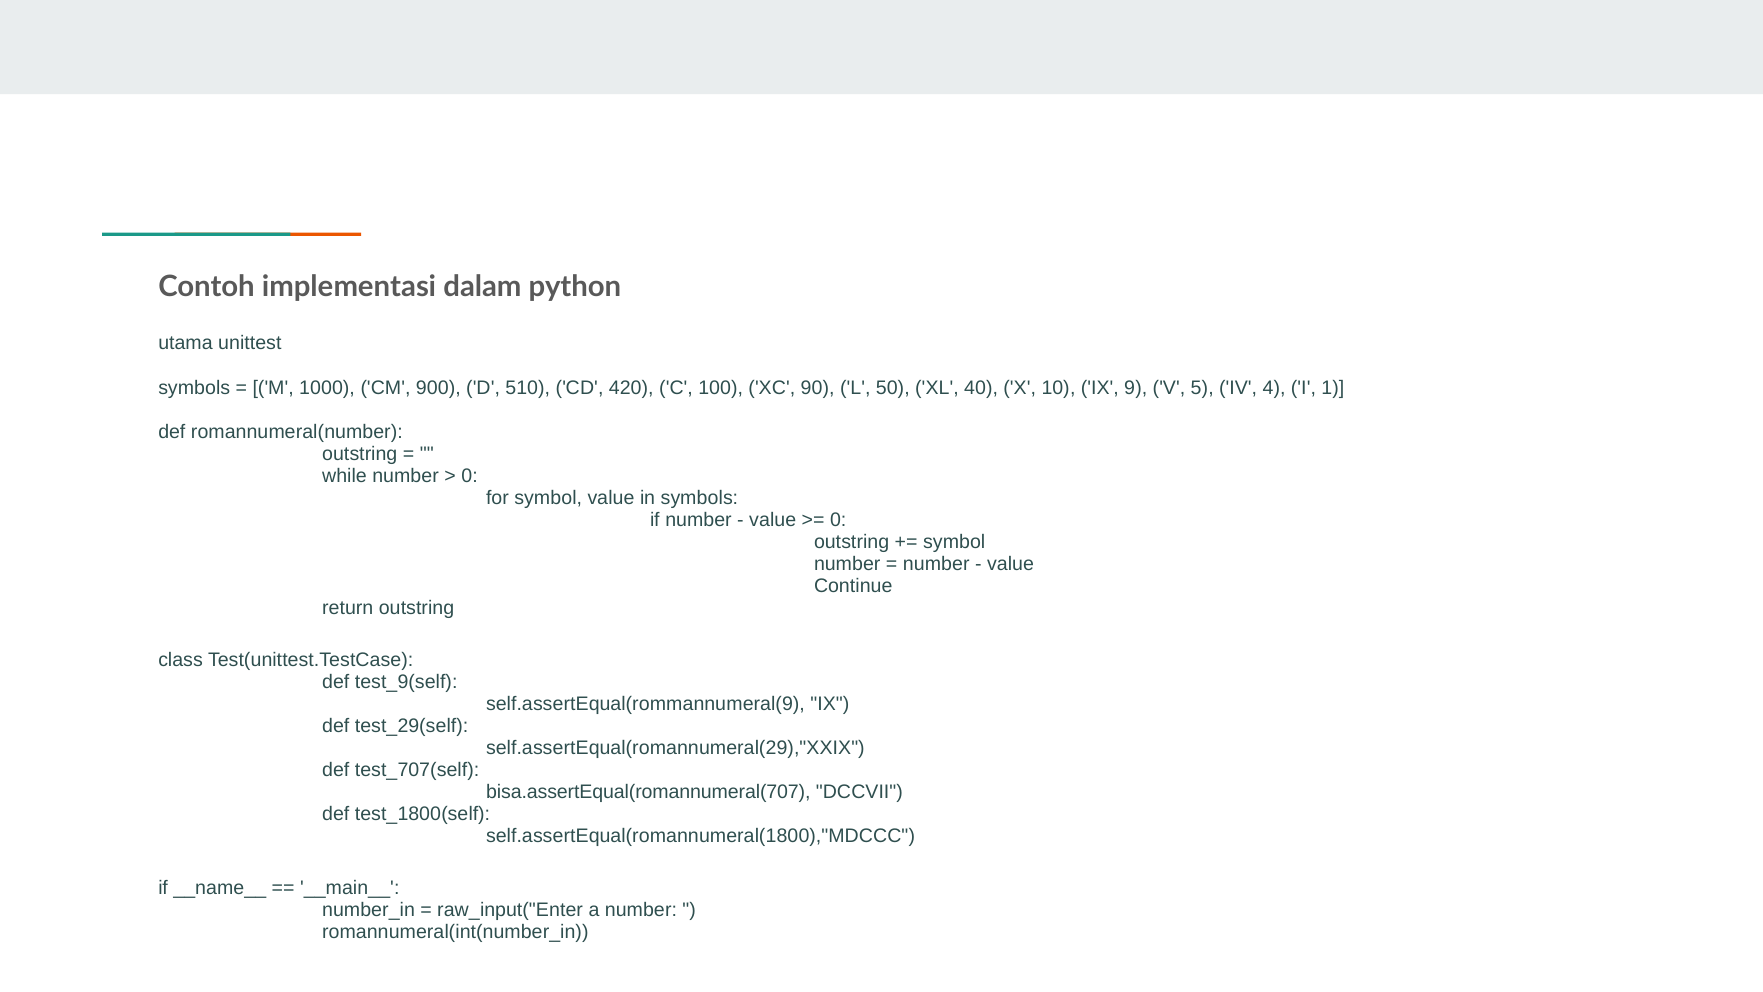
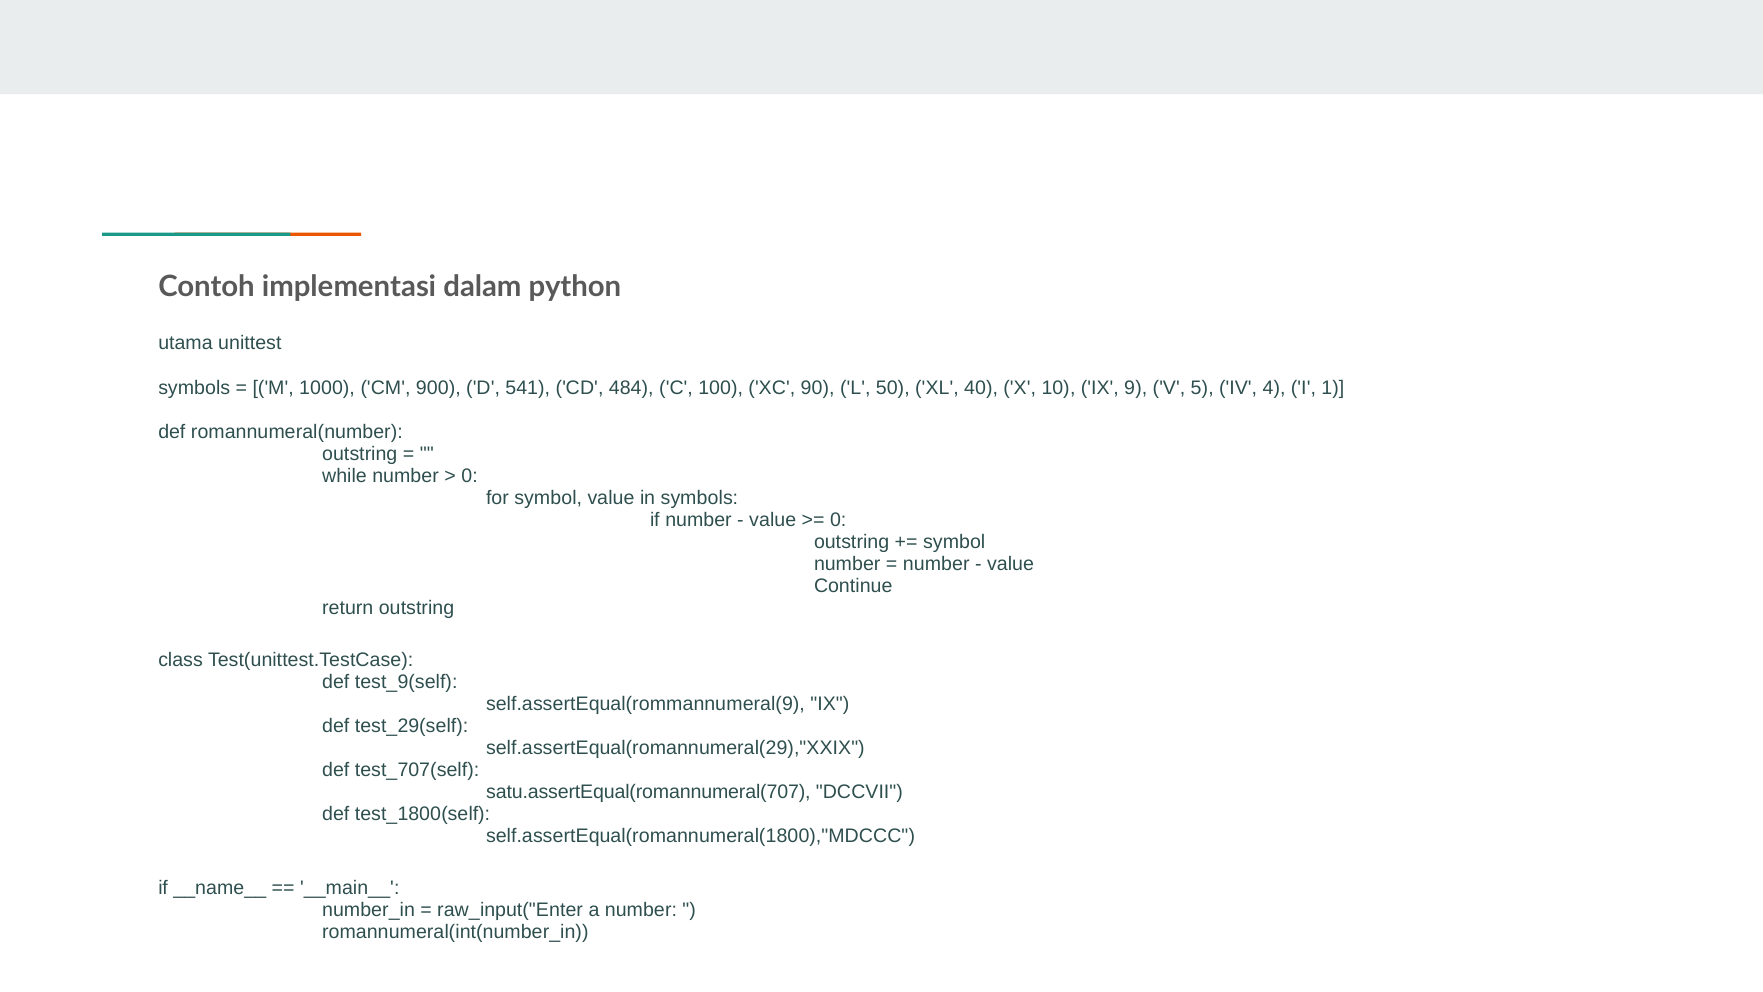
510: 510 -> 541 (528, 387)
420: 420 -> 484 (631, 387)
bisa.assertEqual(romannumeral(707: bisa.assertEqual(romannumeral(707 -> satu.assertEqual(romannumeral(707 (648, 792)
